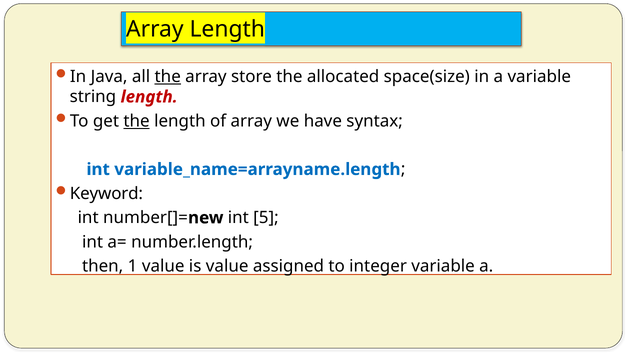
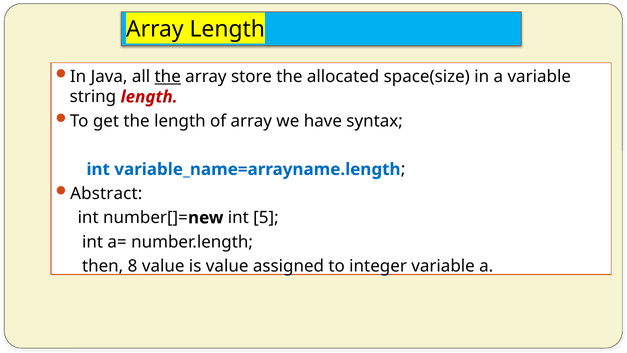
the underline: present -> none (137, 121)
Keyword: Keyword -> Abstract (106, 193)
1: 1 -> 8 (133, 266)
